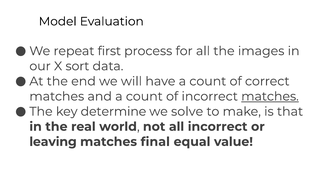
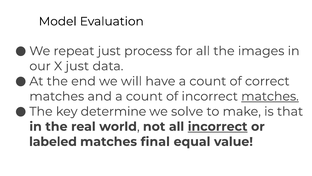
repeat first: first -> just (109, 51)
X sort: sort -> just (77, 66)
incorrect underline: none -> present (218, 126)
leaving: leaving -> labeled (53, 141)
